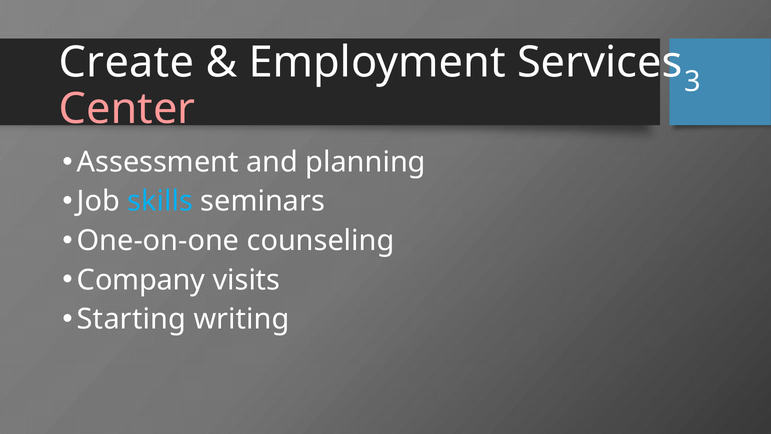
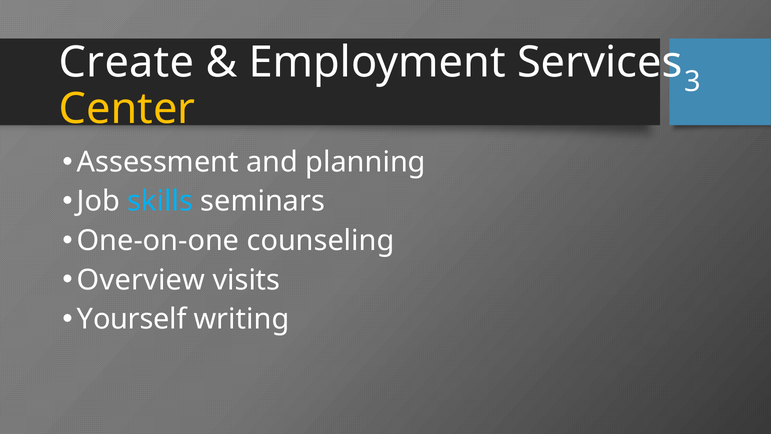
Center colour: pink -> yellow (127, 109)
Company: Company -> Overview (141, 280)
Starting: Starting -> Yourself (132, 319)
